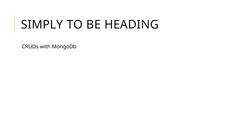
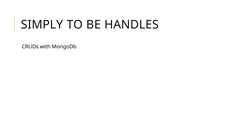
HEADING: HEADING -> HANDLES (132, 25)
